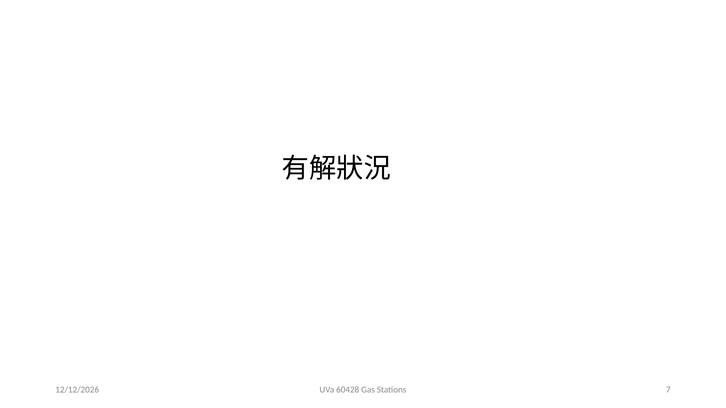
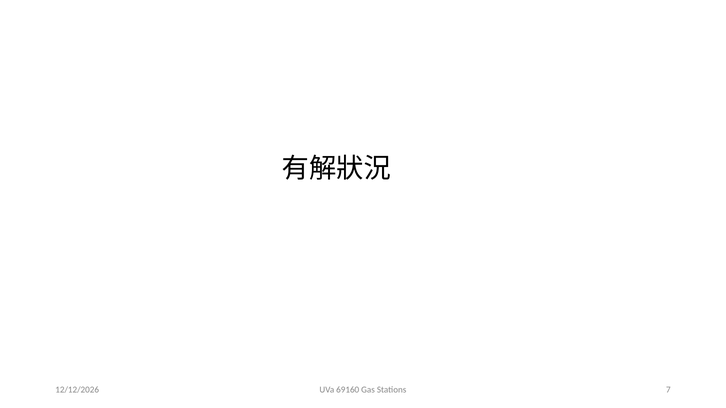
60428: 60428 -> 69160 (348, 390)
